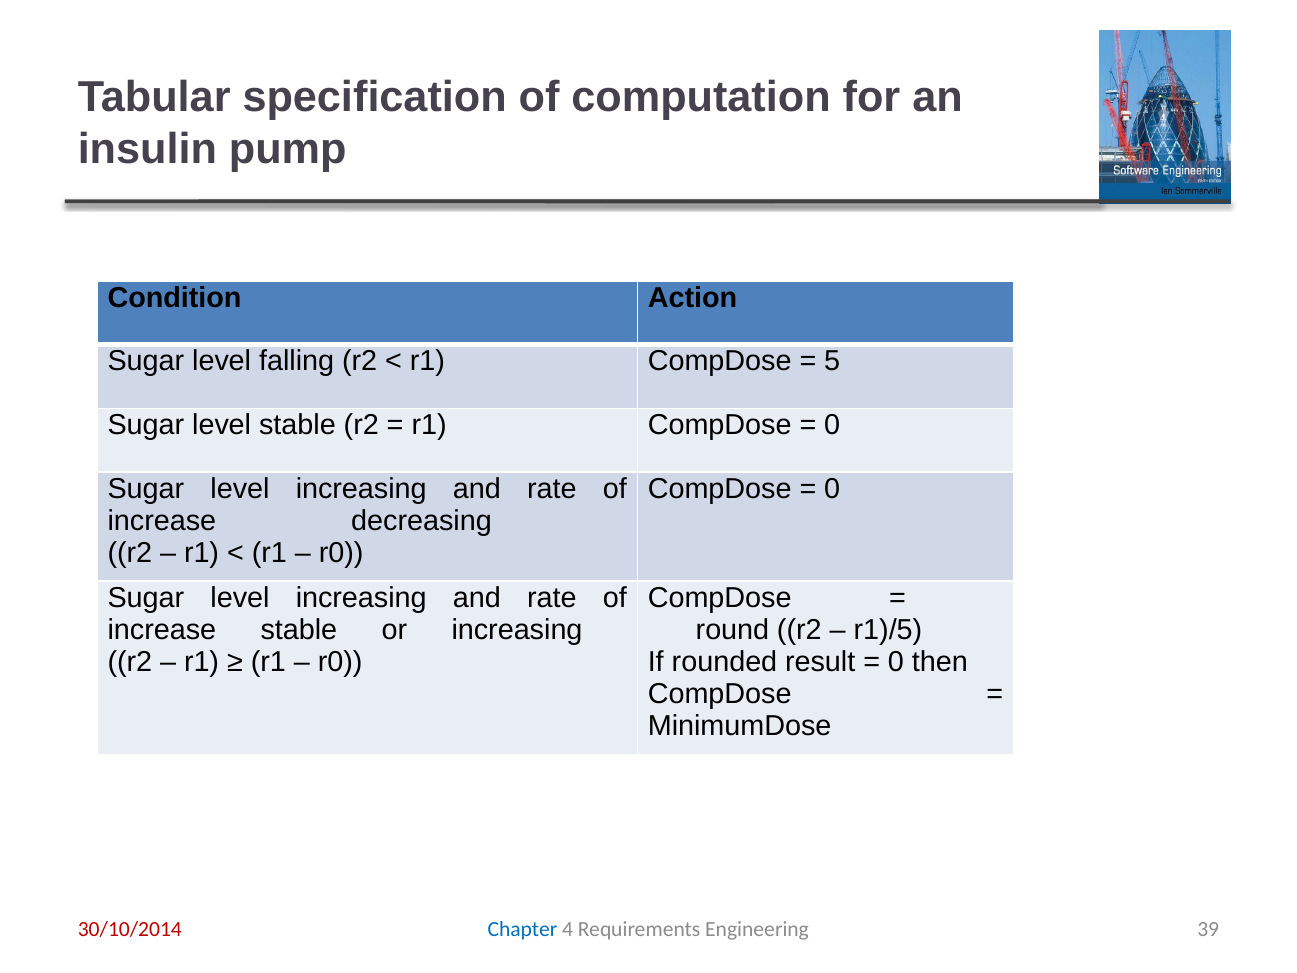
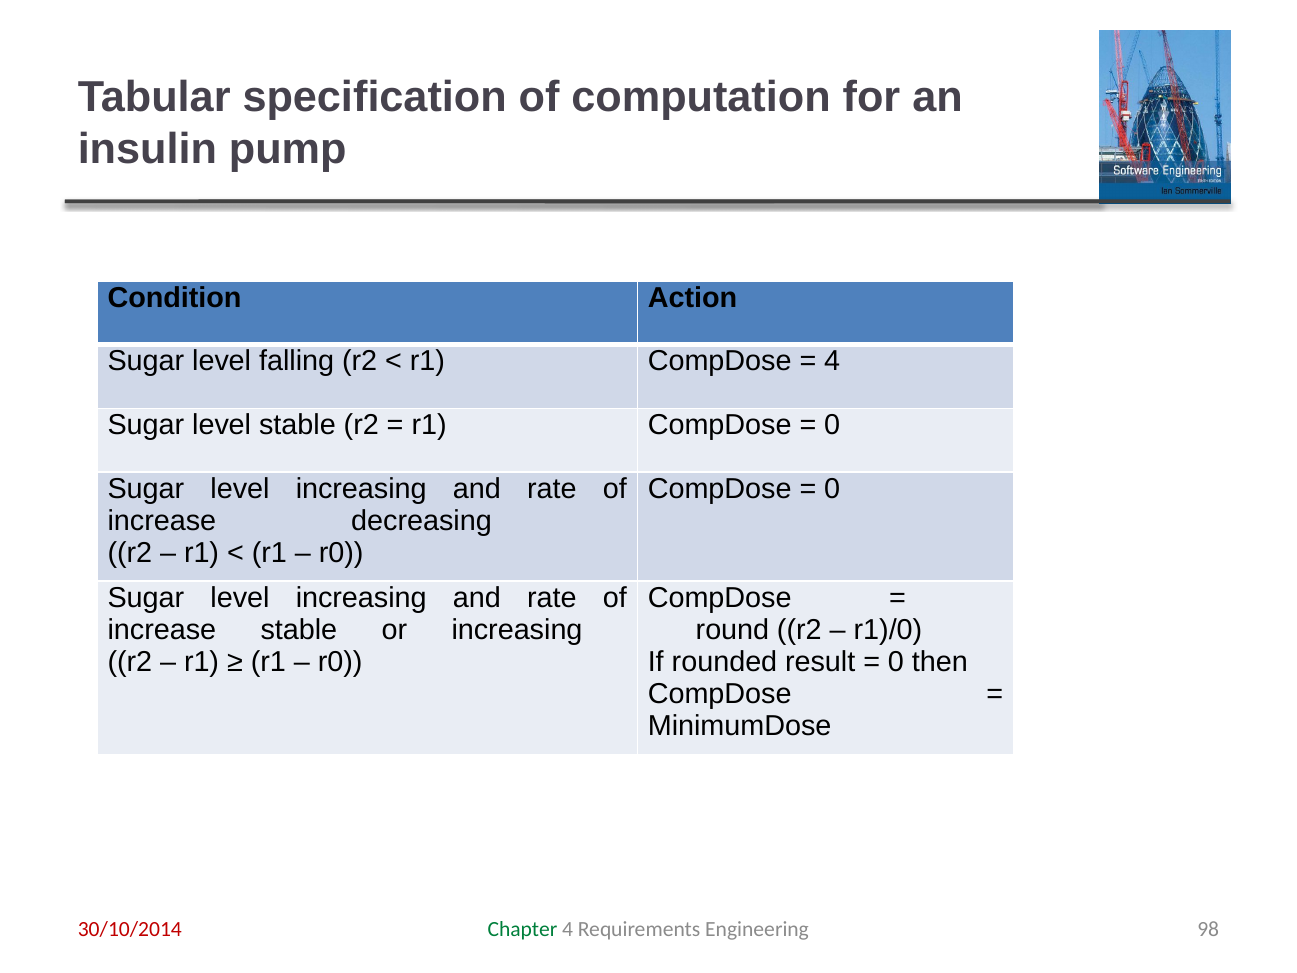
5: 5 -> 4 (832, 361)
r1)/5: r1)/5 -> r1)/0 (888, 630)
Chapter colour: blue -> green (522, 929)
39: 39 -> 98 (1208, 929)
